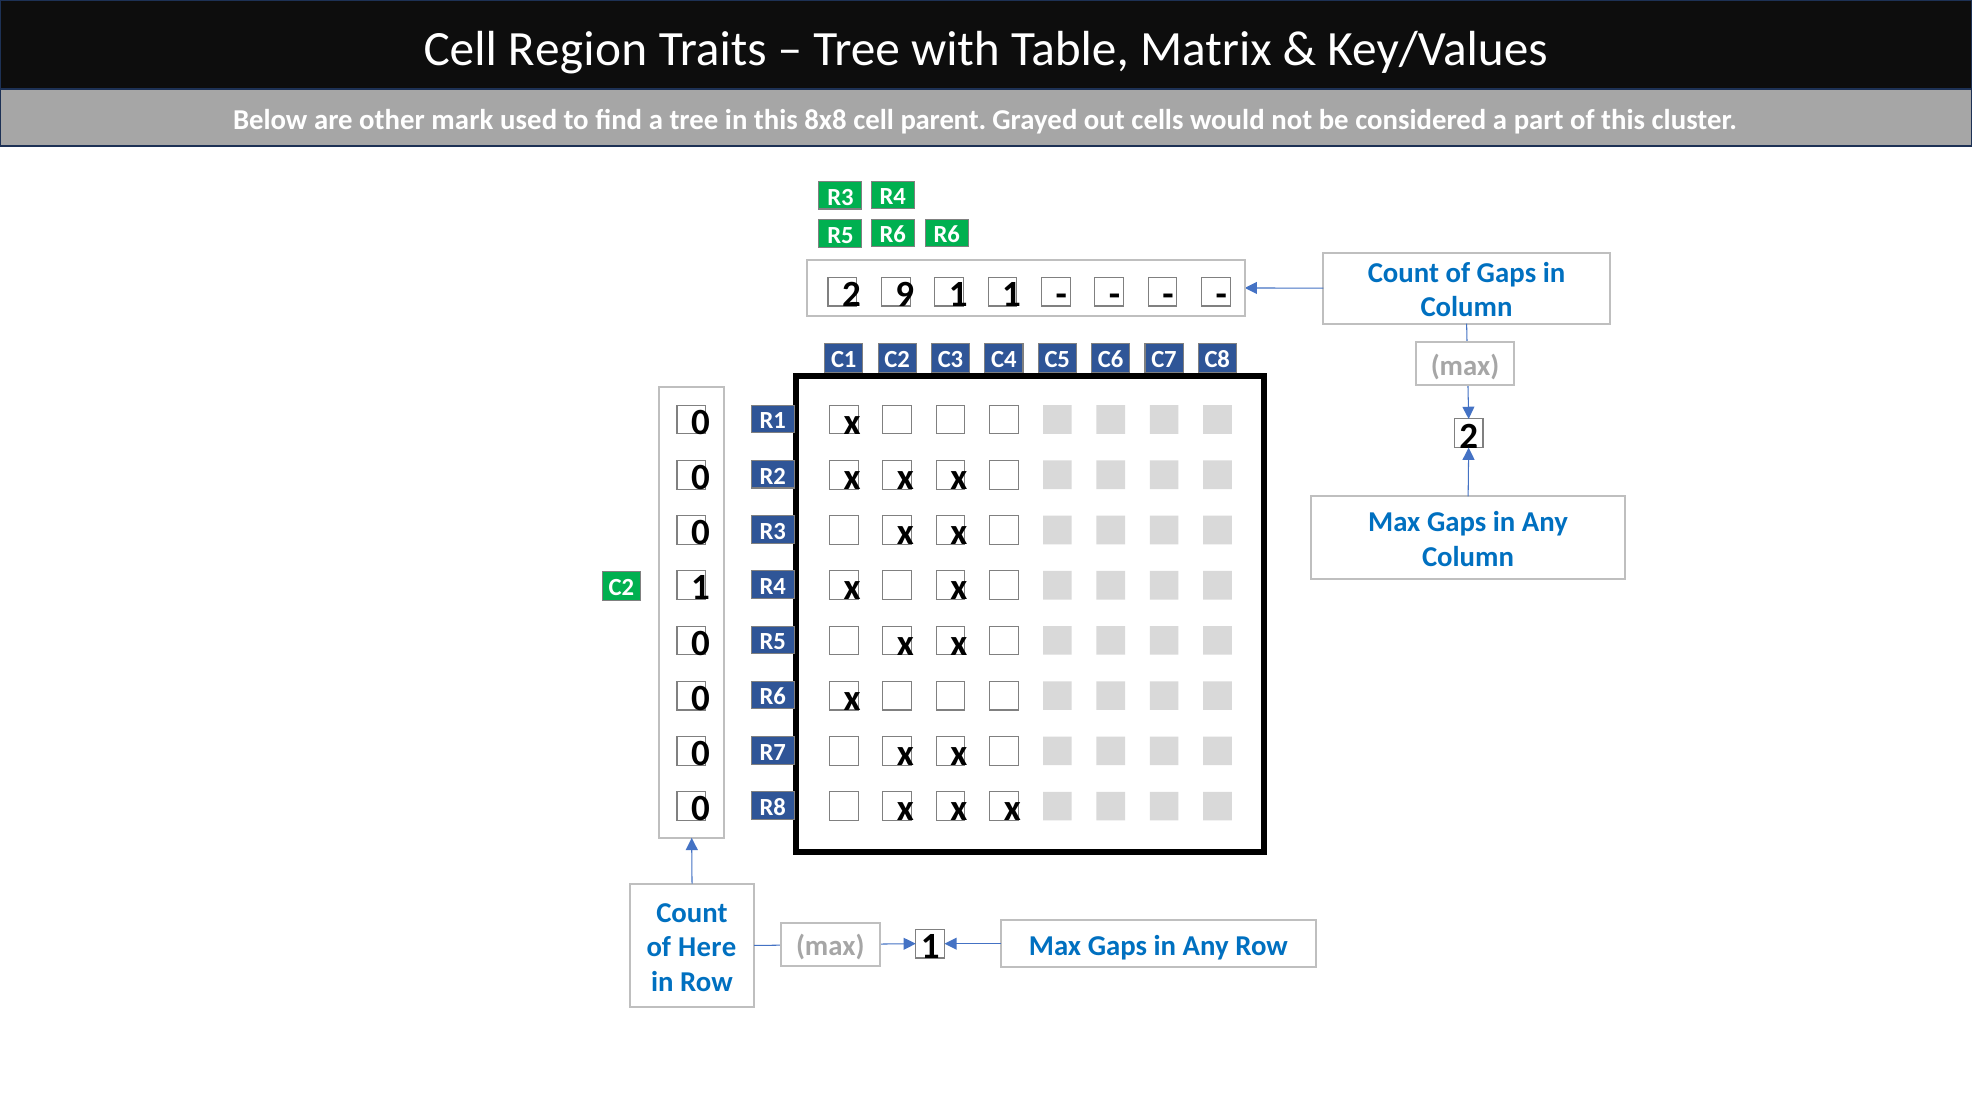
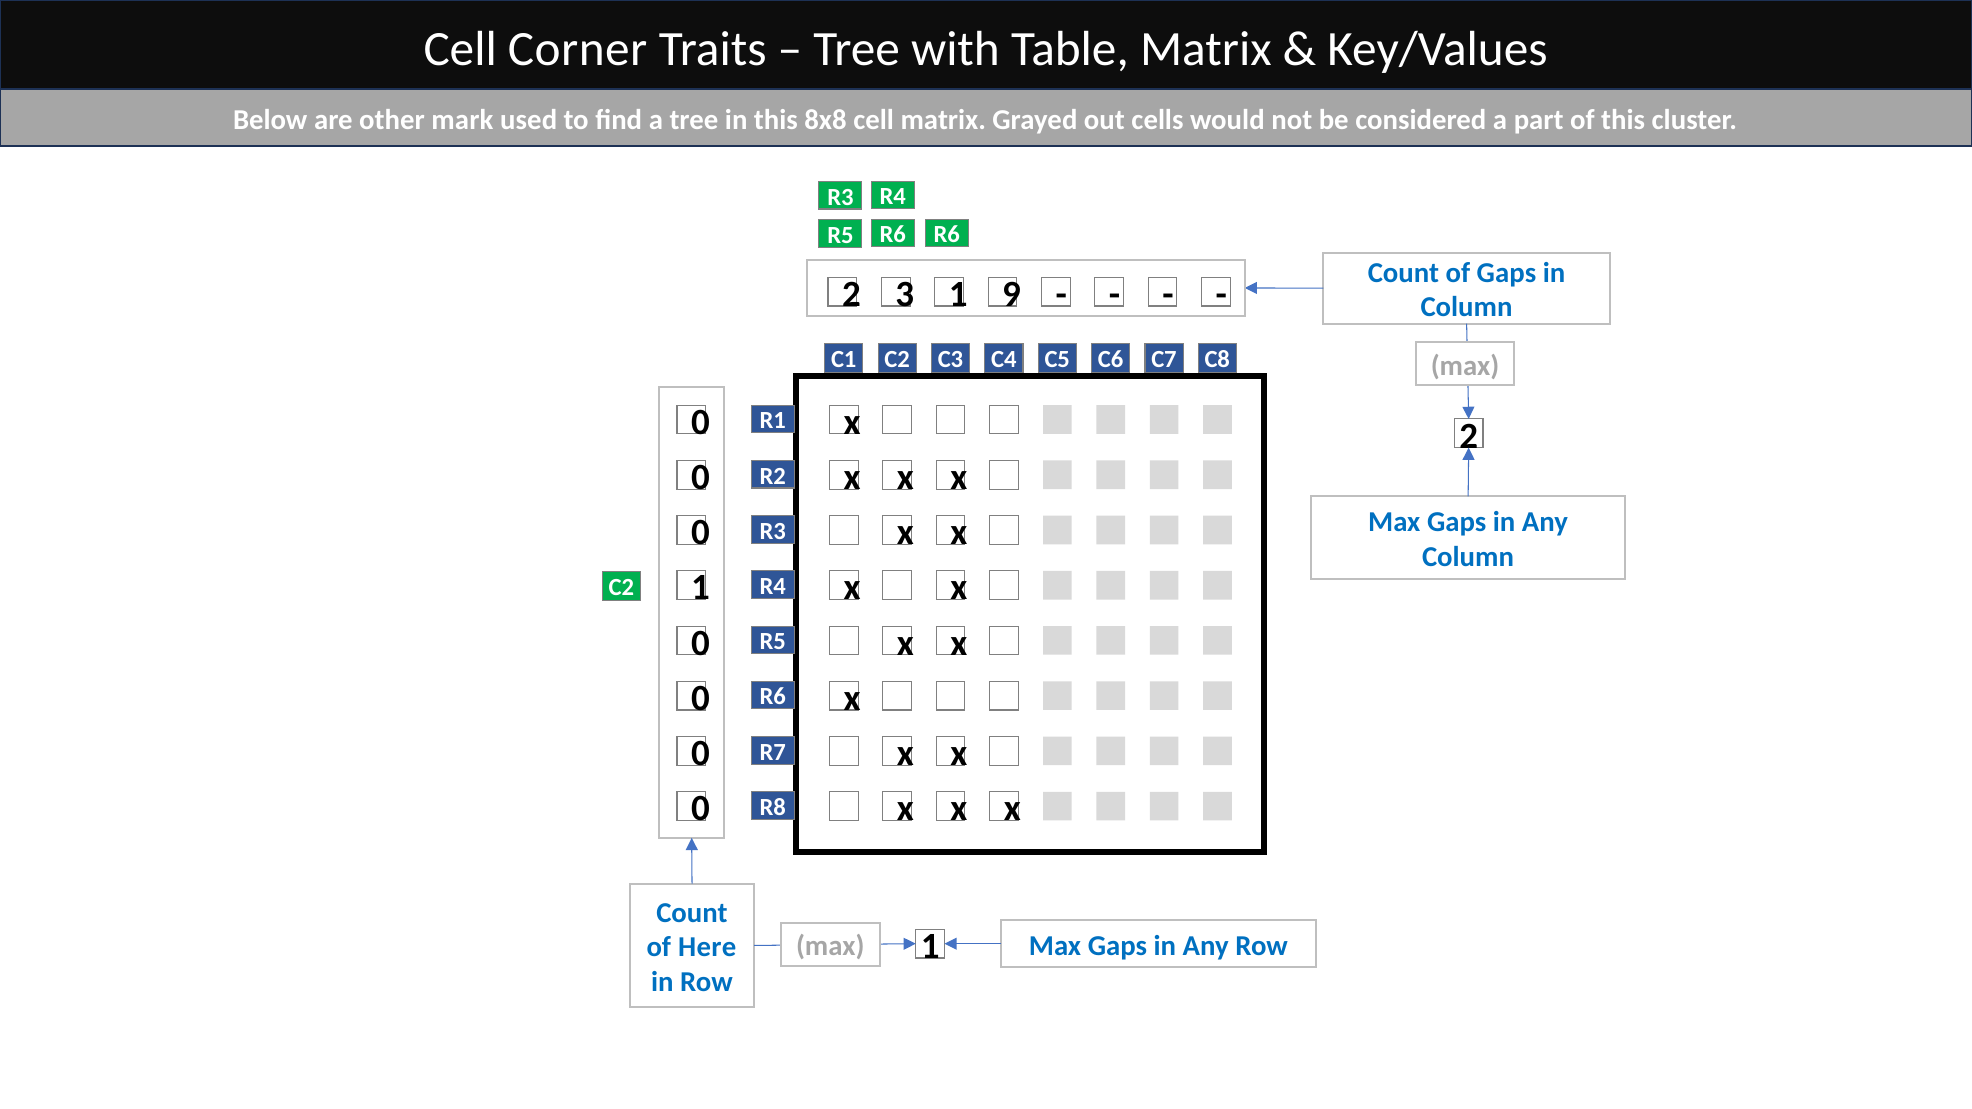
Region: Region -> Corner (578, 49)
cell parent: parent -> matrix (943, 120)
9: 9 -> 3 (905, 294)
1 1: 1 -> 9 (1012, 294)
